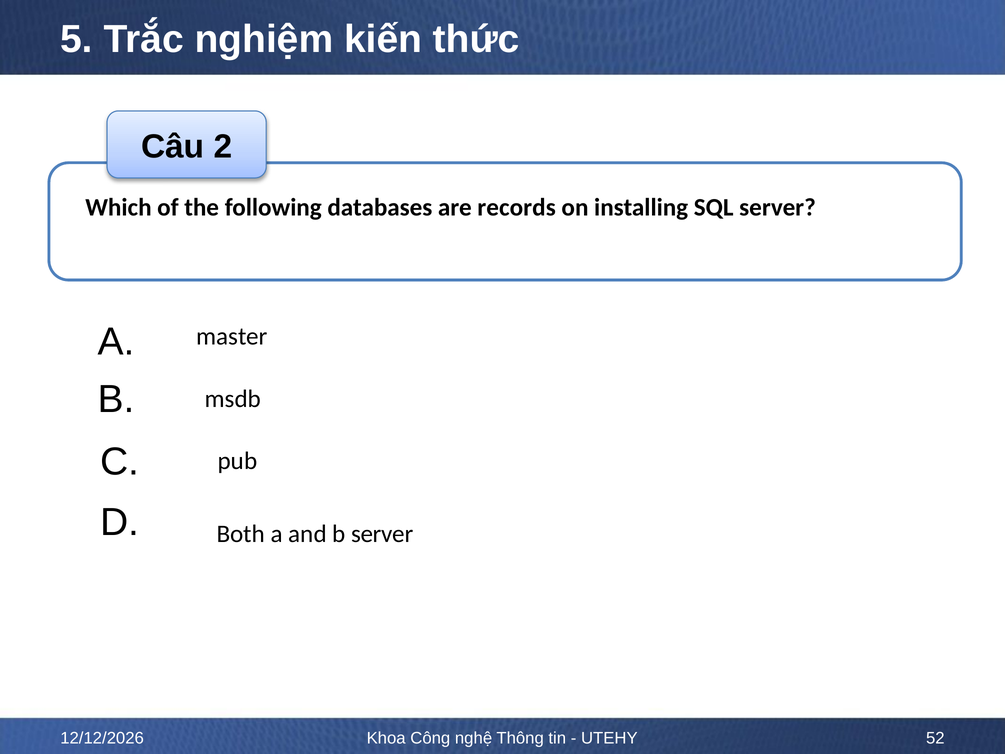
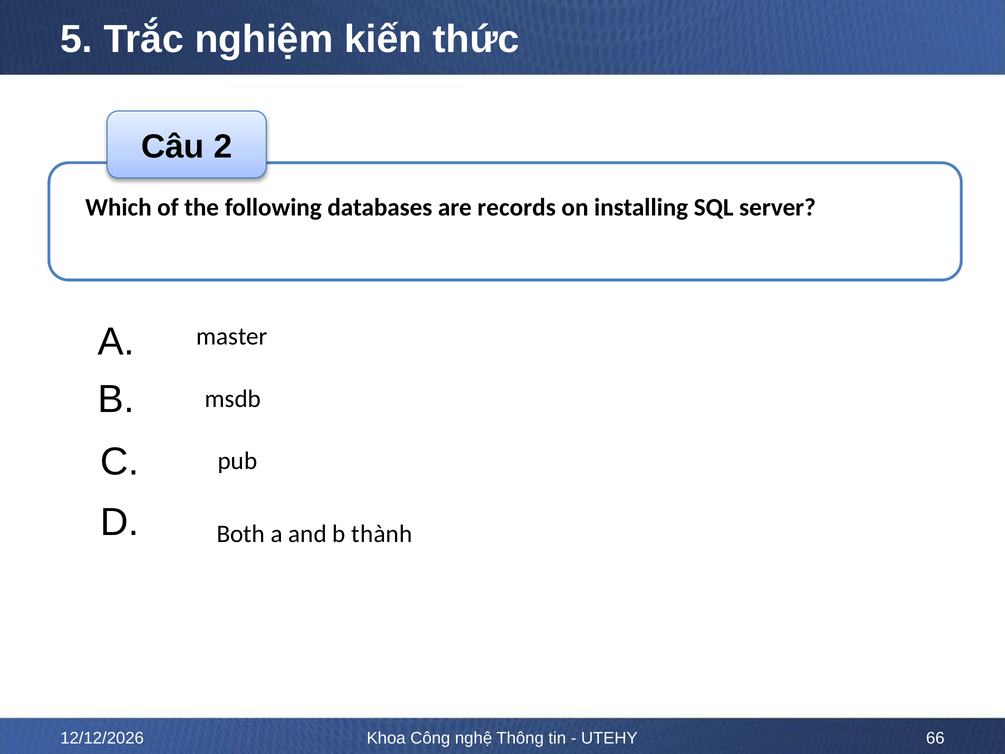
b server: server -> thành (382, 534)
52: 52 -> 66 (935, 738)
